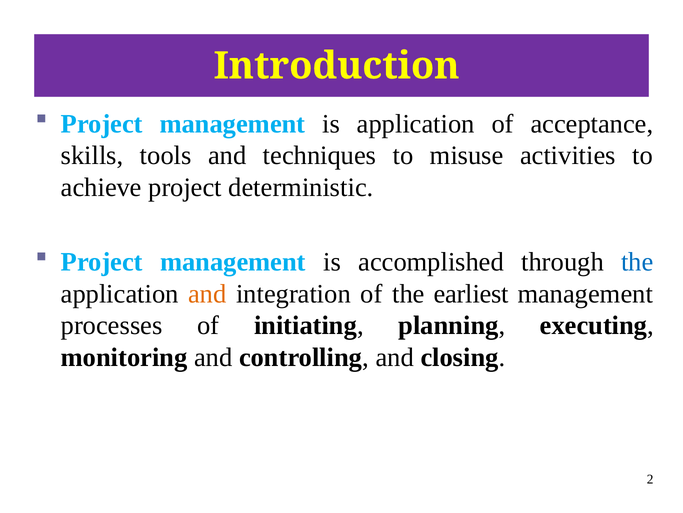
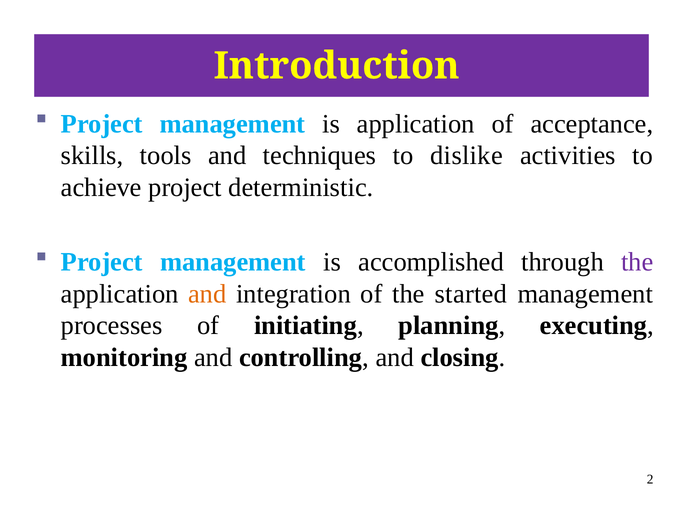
misuse: misuse -> dislike (467, 155)
the colour: blue -> purple (637, 262)
earliest: earliest -> started (471, 293)
